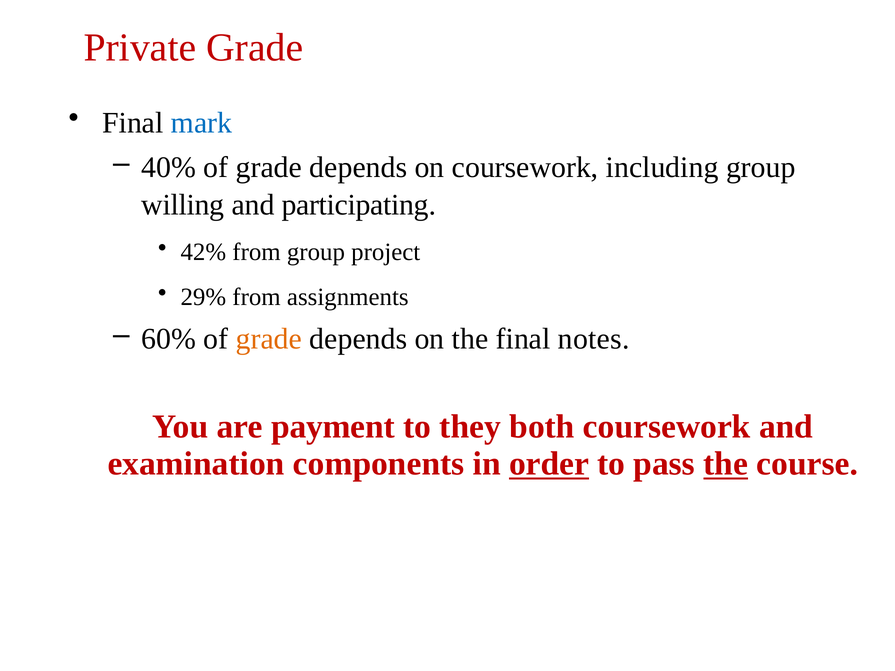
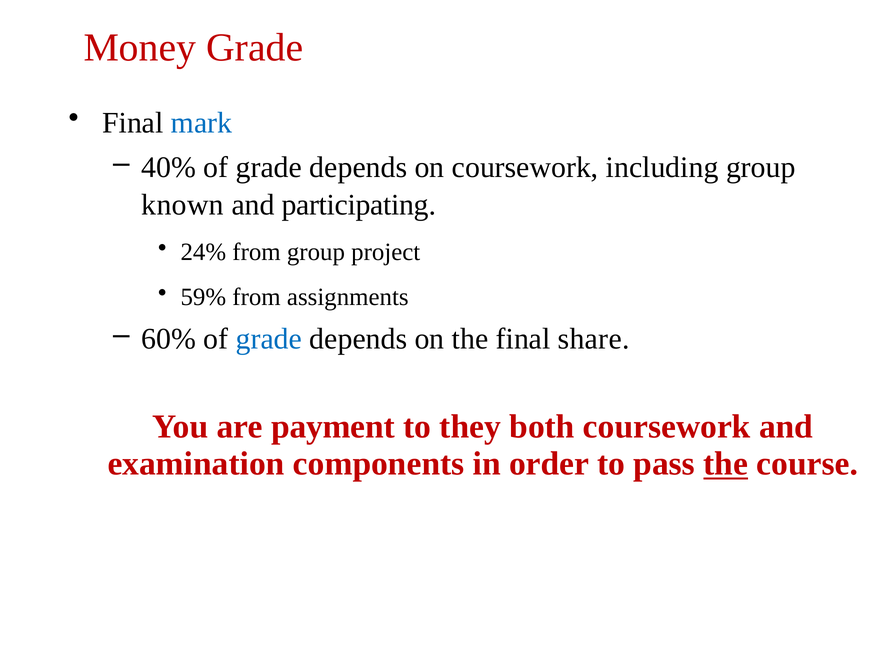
Private: Private -> Money (140, 48)
willing: willing -> known (183, 205)
42%: 42% -> 24% (203, 252)
29%: 29% -> 59% (203, 297)
grade colour: orange -> blue (269, 339)
notes: notes -> share (594, 339)
order underline: present -> none (549, 464)
